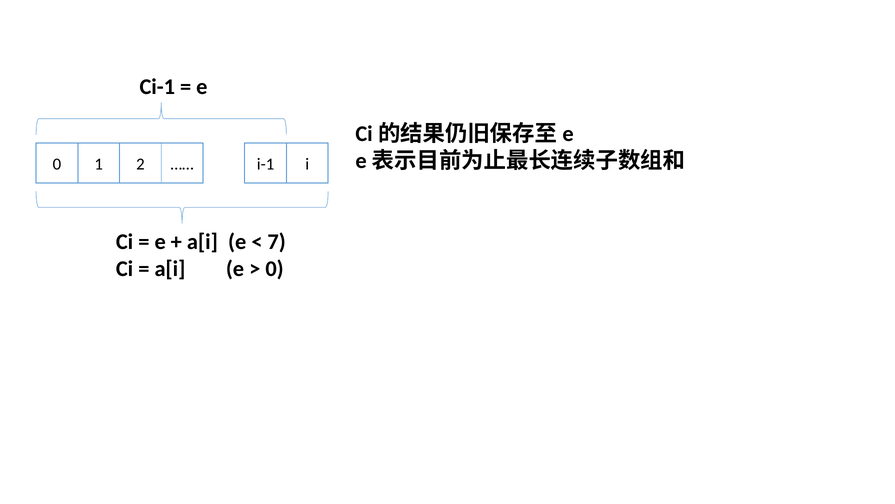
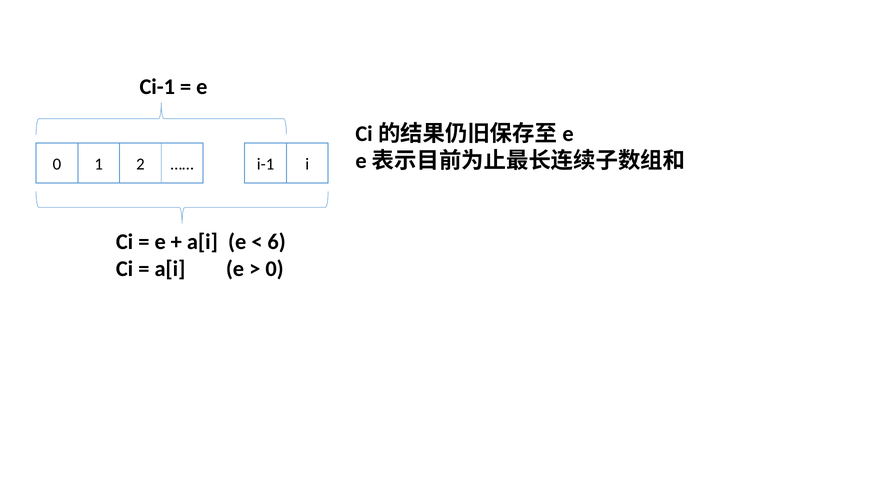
7: 7 -> 6 (277, 242)
